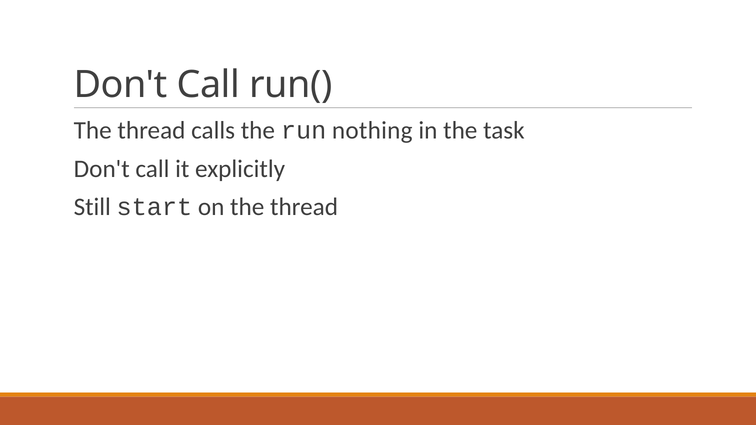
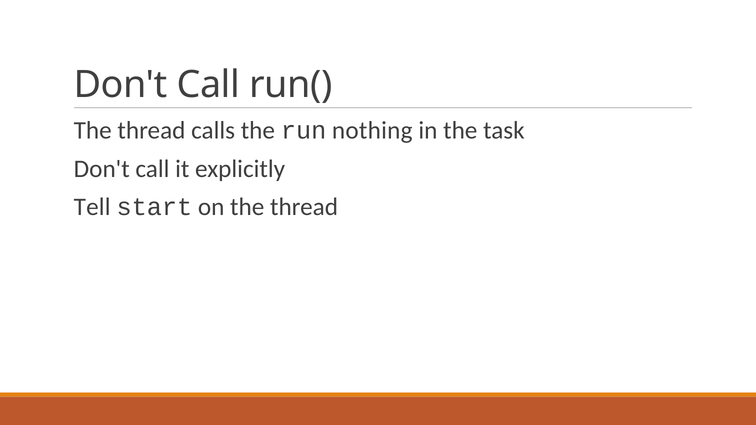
Still: Still -> Tell (92, 207)
